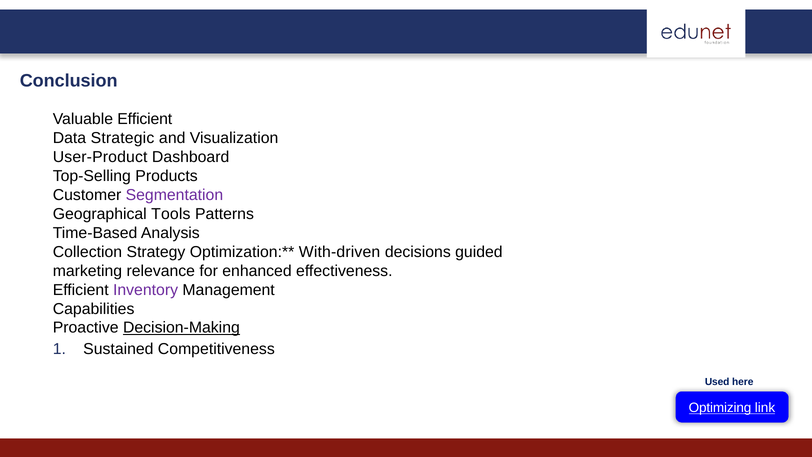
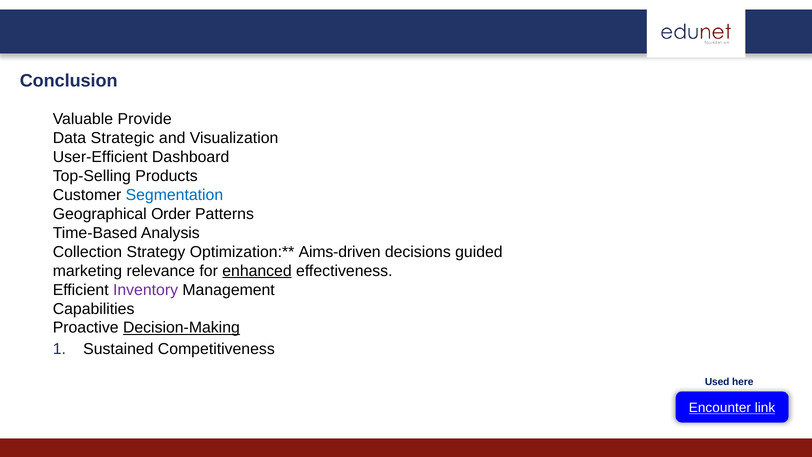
Valuable Efficient: Efficient -> Provide (145, 119)
User-Product: User-Product -> User-Efficient (100, 157)
Segmentation colour: purple -> blue (174, 195)
Tools: Tools -> Order (171, 214)
With-driven: With-driven -> Aims-driven (340, 252)
enhanced underline: none -> present (257, 271)
Optimizing: Optimizing -> Encounter (720, 408)
